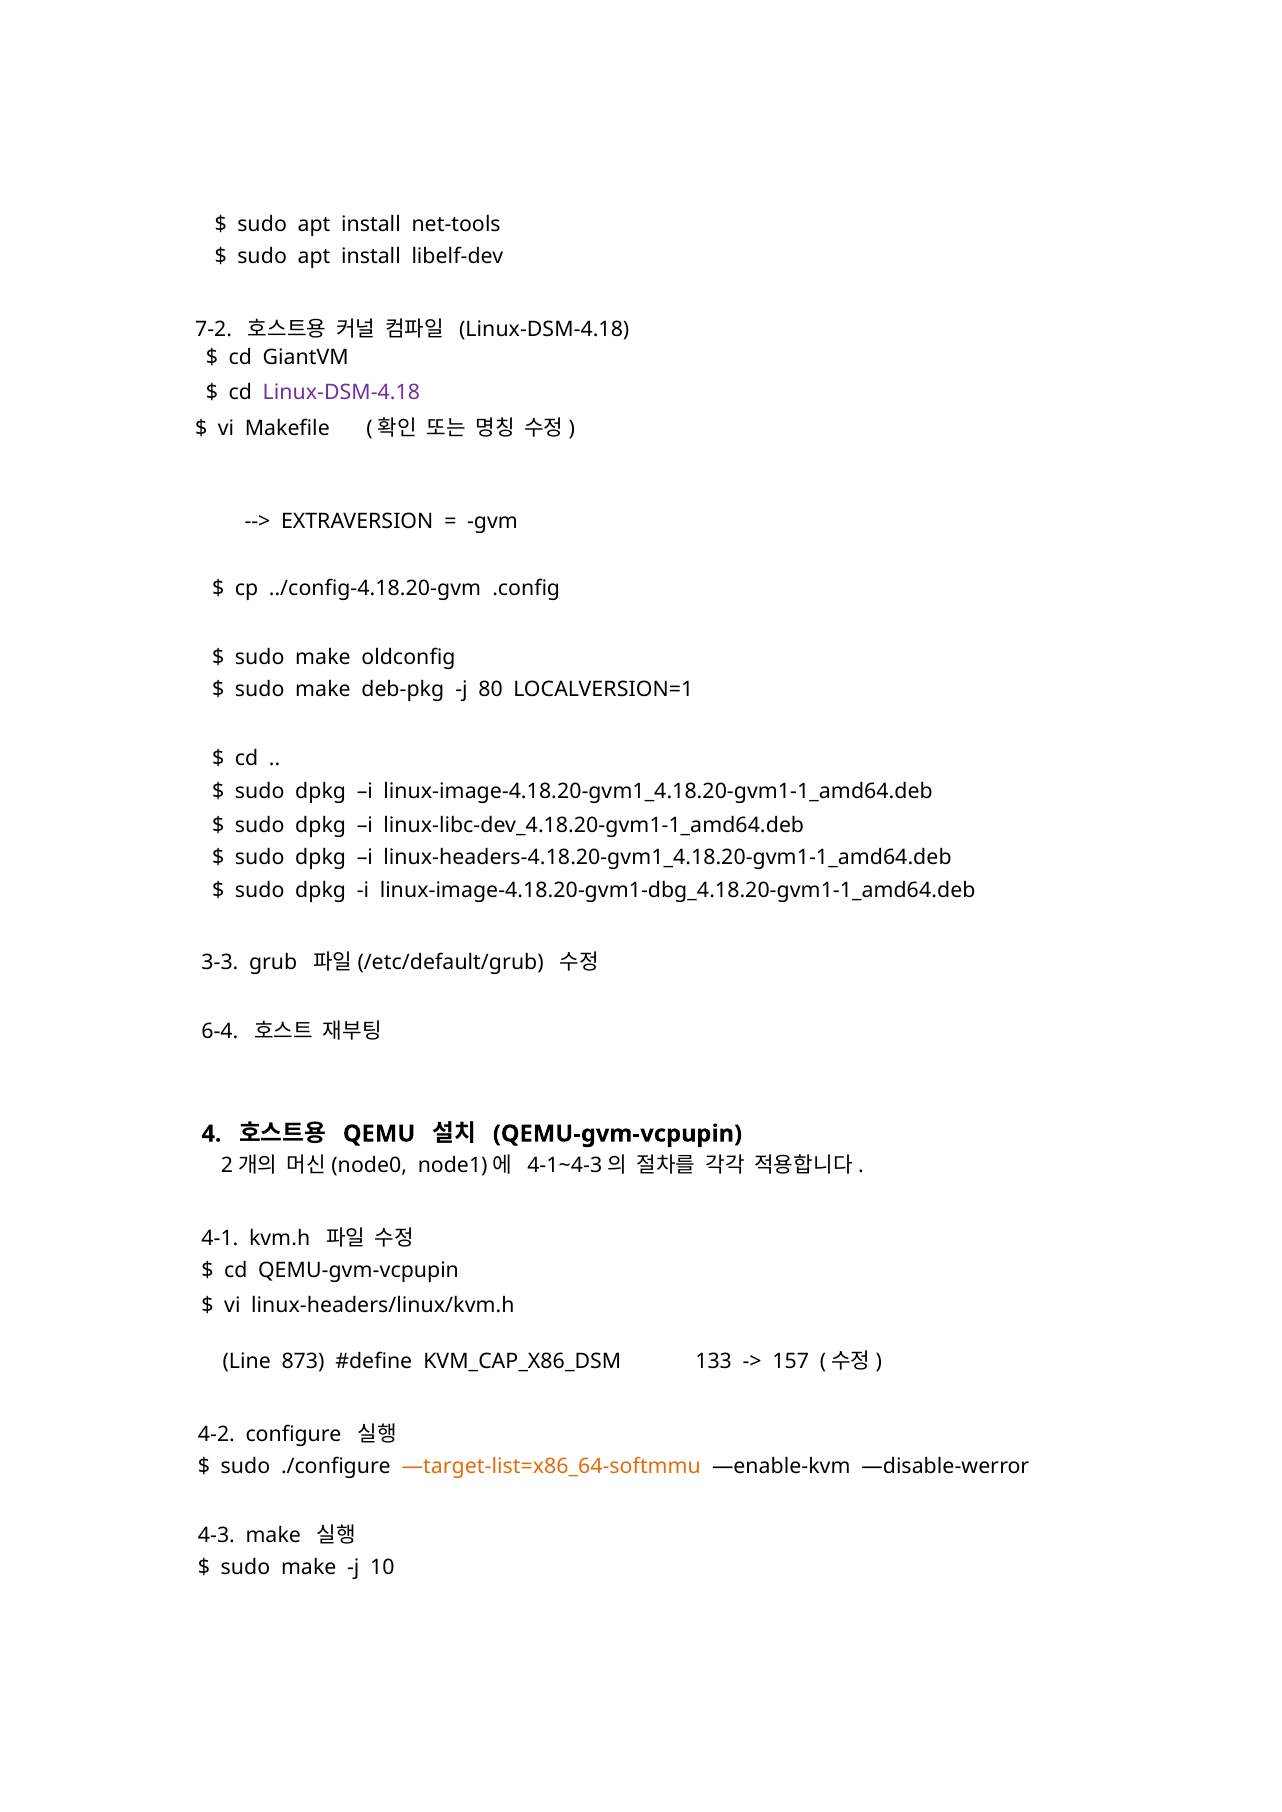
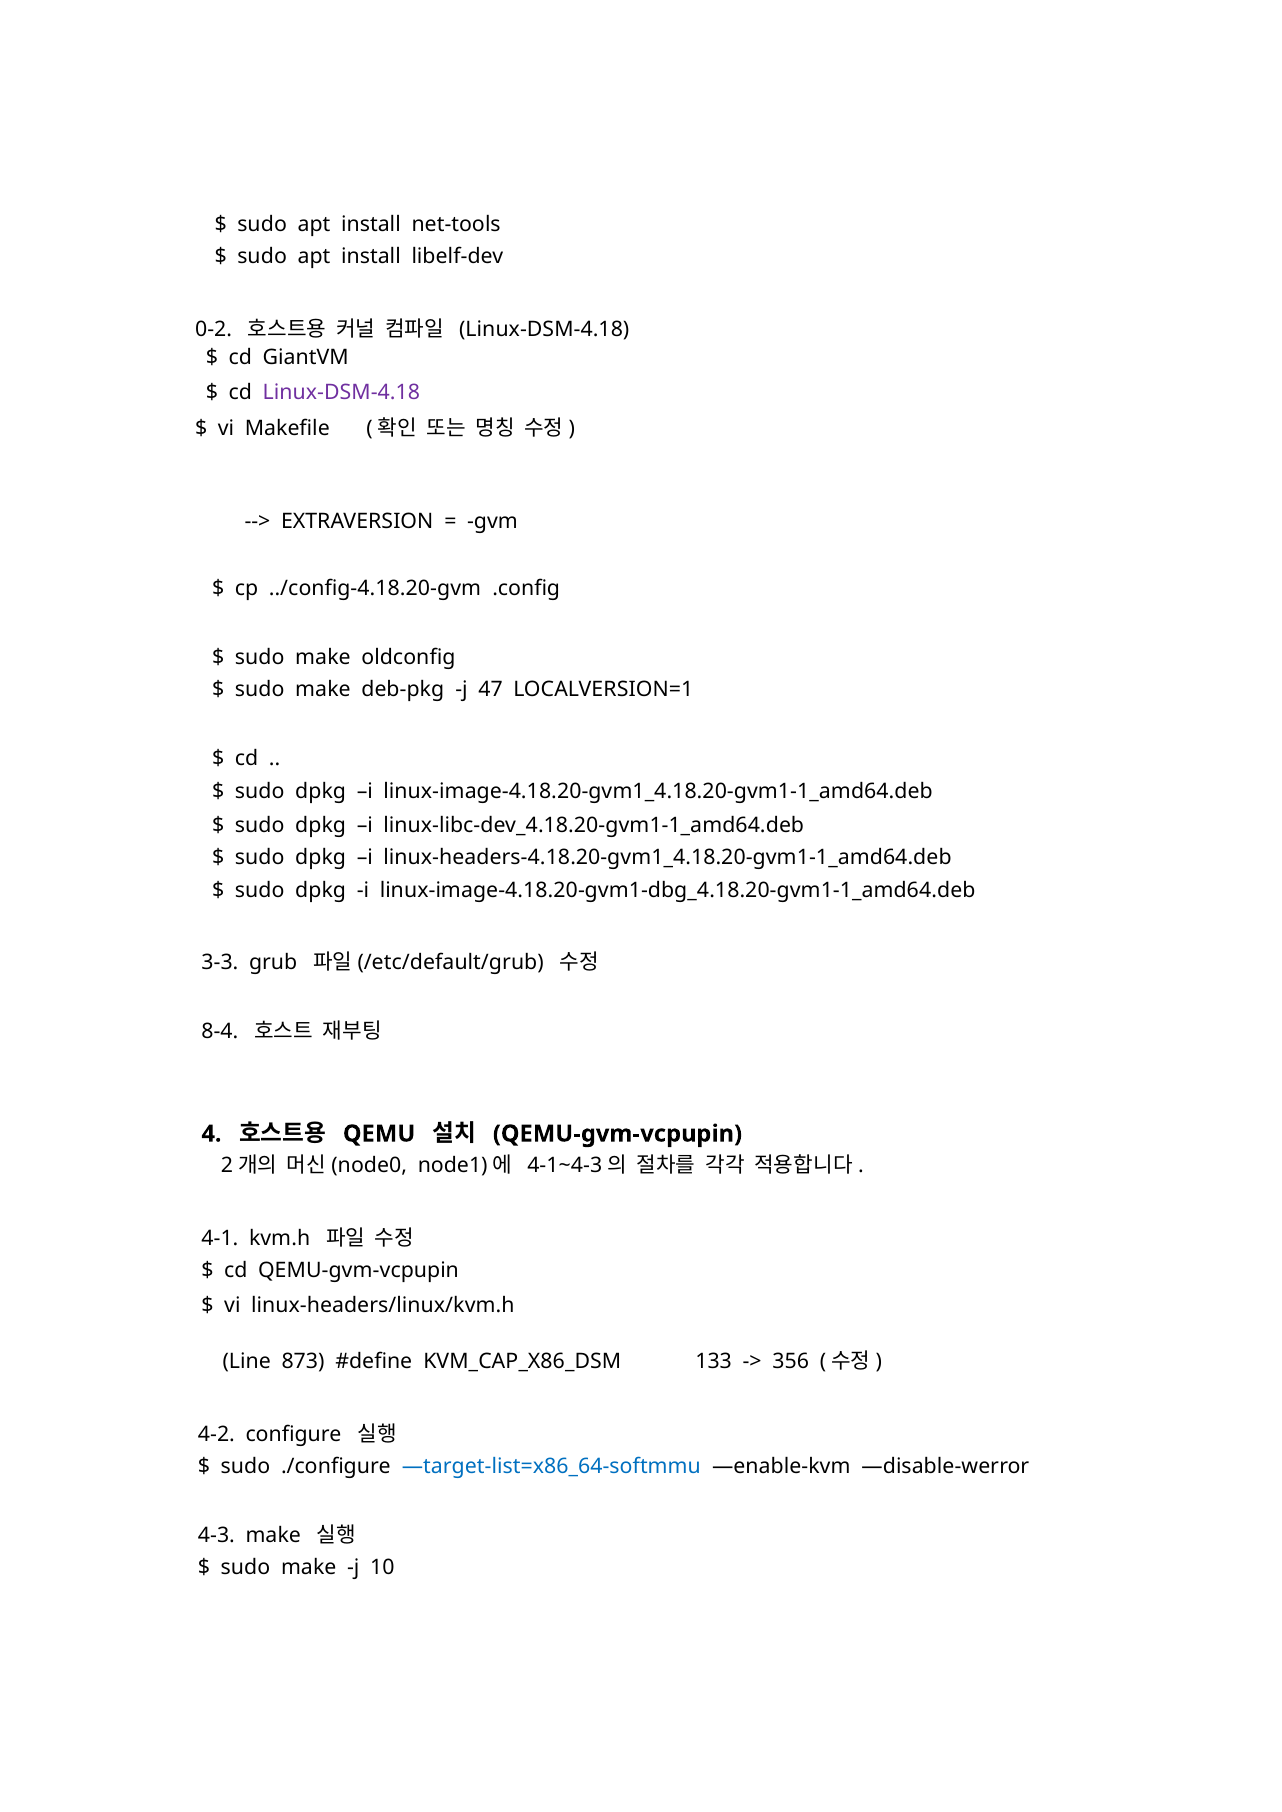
7-2: 7-2 -> 0-2 (214, 329)
80: 80 -> 47 (491, 690)
6-4: 6-4 -> 8-4 (220, 1032)
157: 157 -> 356 (791, 1361)
—target-list=x86_64-softmmu colour: orange -> blue (551, 1467)
